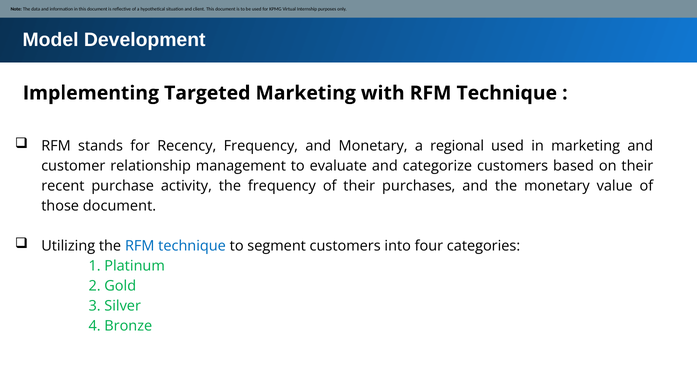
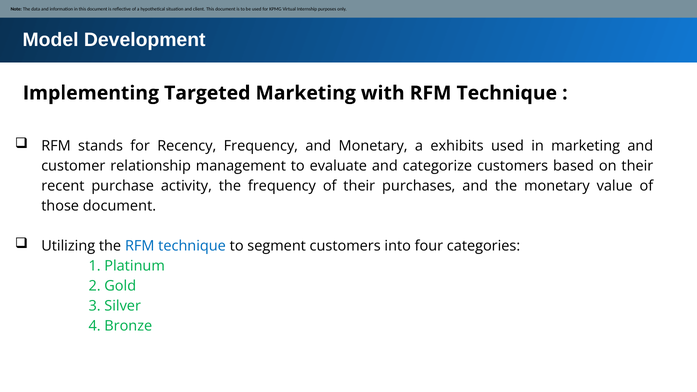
regional: regional -> exhibits (457, 146)
